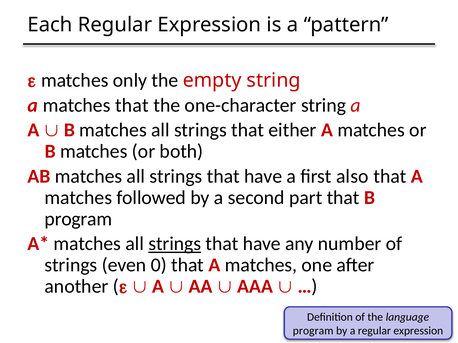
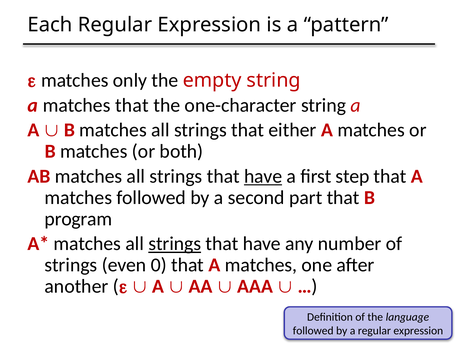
have underline: none -> present (263, 177)
also: also -> step (353, 177)
program: program -> followed (313, 331)
